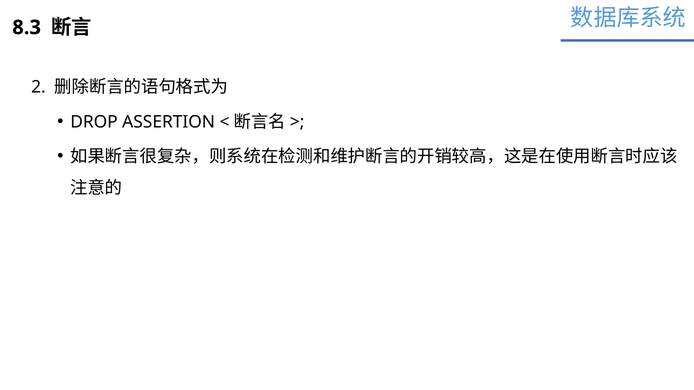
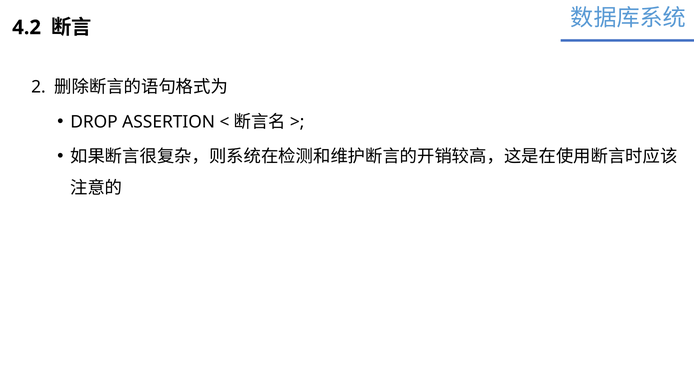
8.3: 8.3 -> 4.2 (27, 27)
